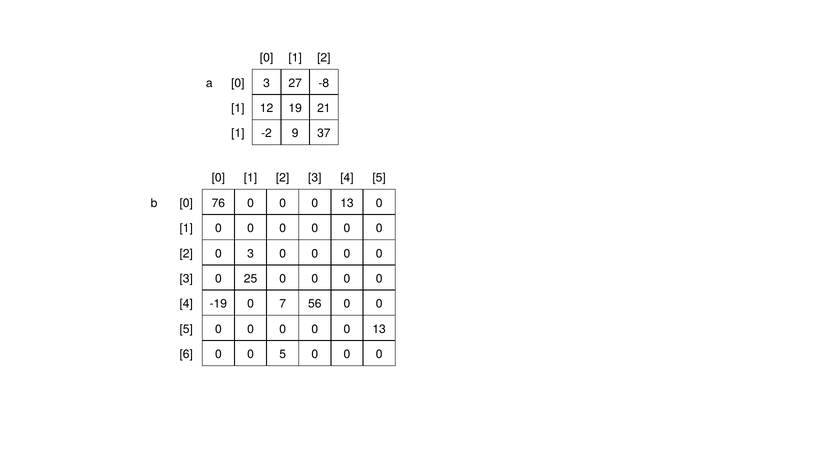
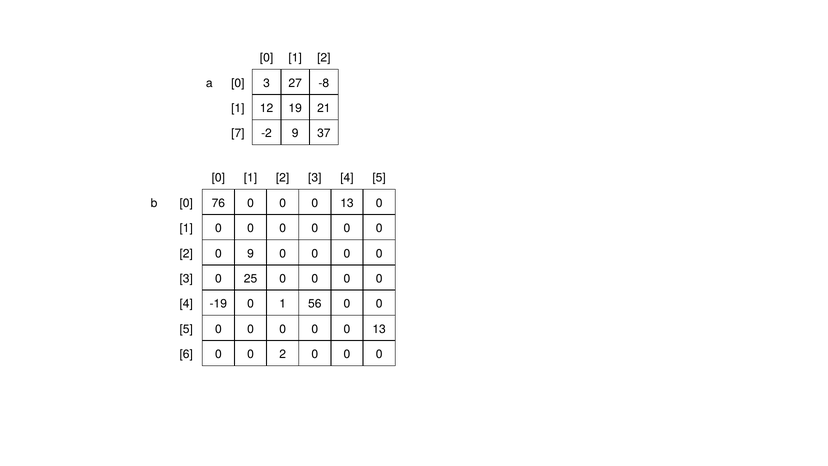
1: 1 -> 7 (238, 133)
2 0 3: 3 -> 9 (251, 253)
-19 0 7: 7 -> 1 (283, 304)
6 0 0 5: 5 -> 2 (283, 354)
